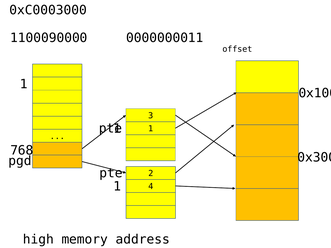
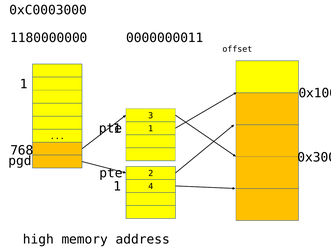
1100090000: 1100090000 -> 1180000000 (49, 38)
